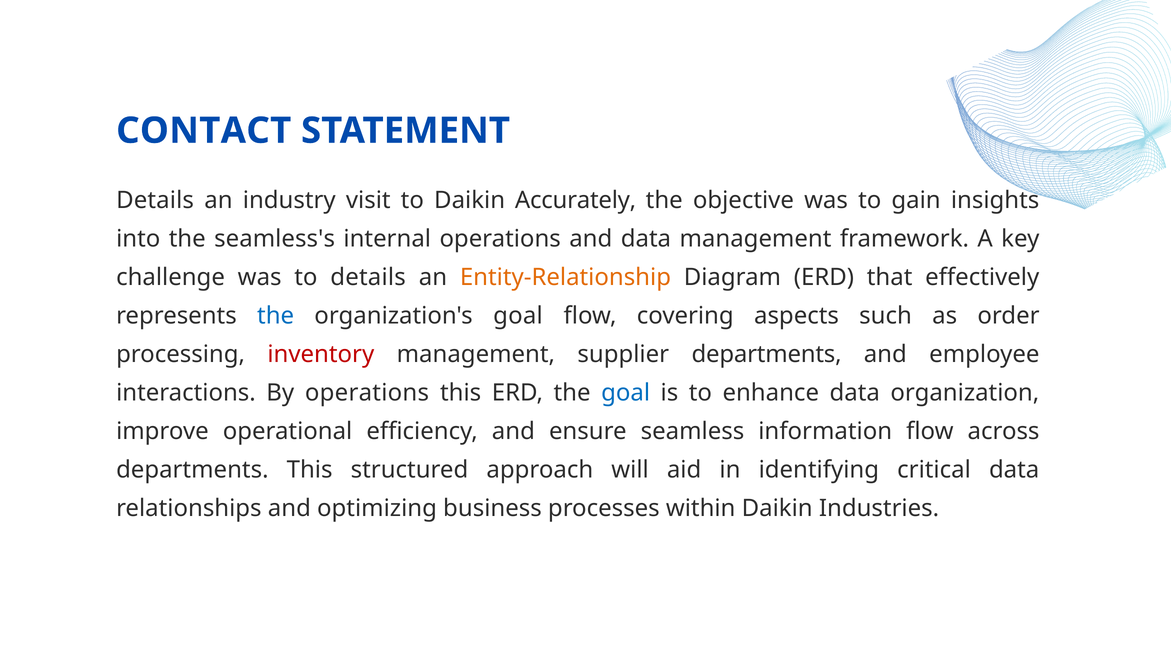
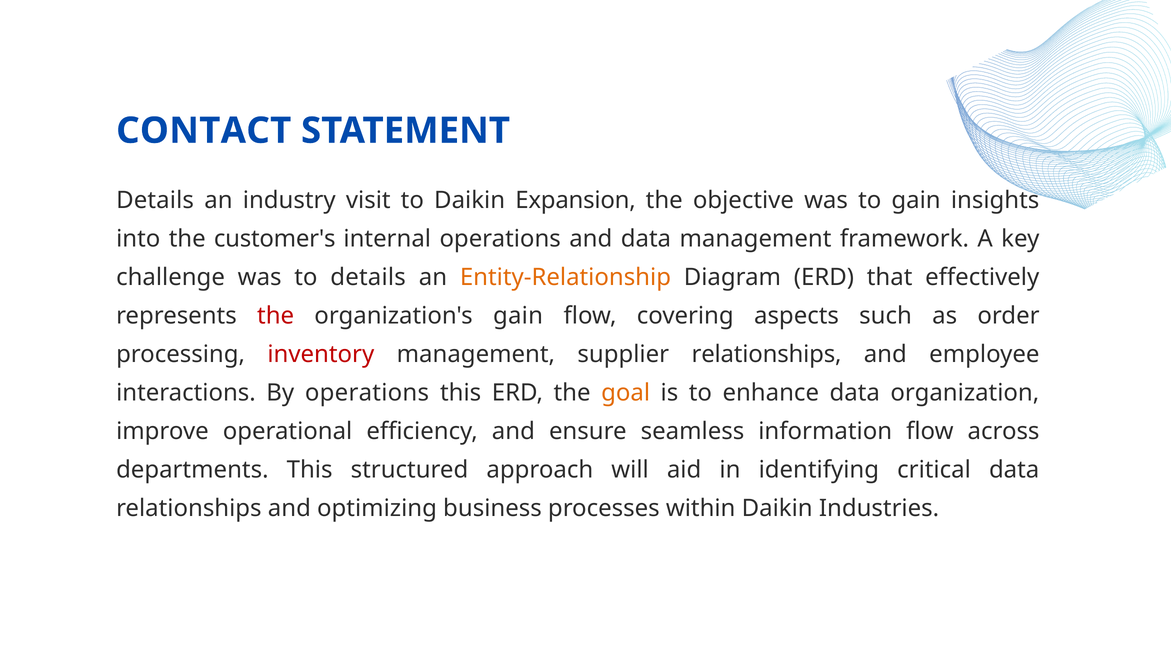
Accurately: Accurately -> Expansion (576, 200)
seamless's: seamless's -> customer's (275, 239)
the colour: blue -> red (276, 316)
organization's goal: goal -> gain (518, 316)
supplier departments: departments -> relationships (767, 354)
goal colour: blue -> orange (626, 393)
